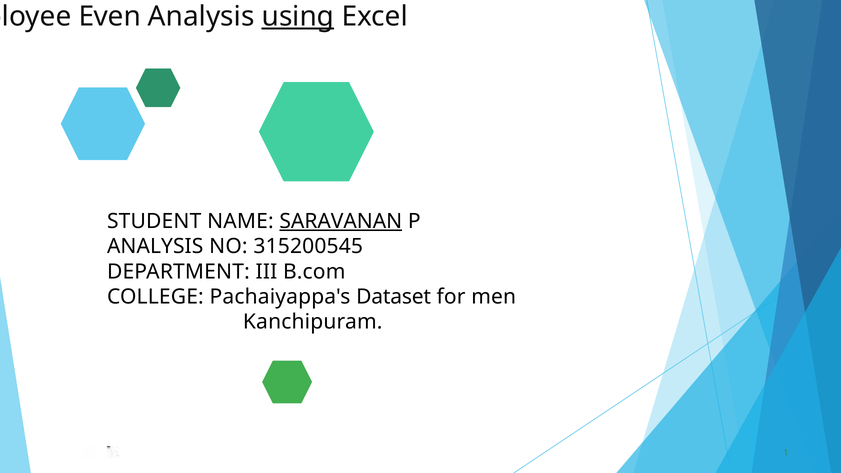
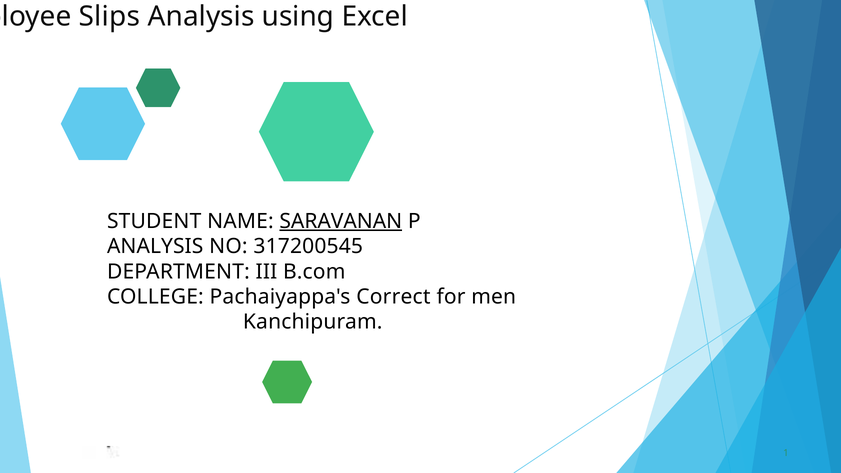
Even: Even -> Slips (110, 16)
using underline: present -> none (298, 16)
315200545: 315200545 -> 317200545 (308, 246)
Dataset: Dataset -> Correct (393, 297)
